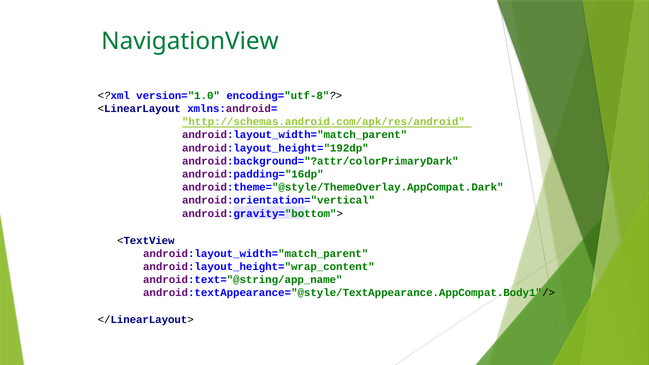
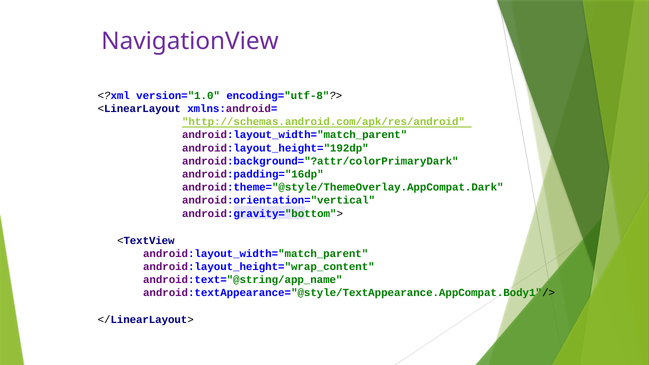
NavigationView colour: green -> purple (190, 41)
